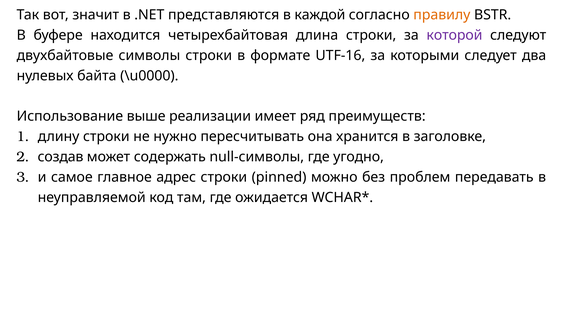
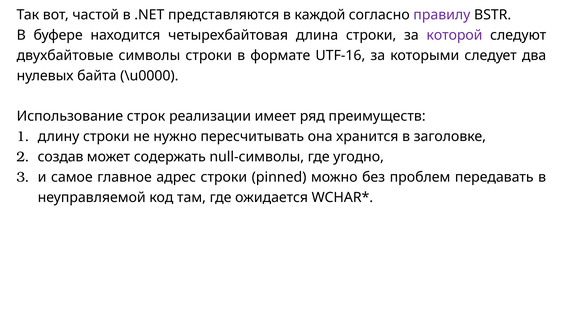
значит: значит -> частой (96, 15)
правилу colour: orange -> purple (442, 15)
выше: выше -> строк (146, 116)
